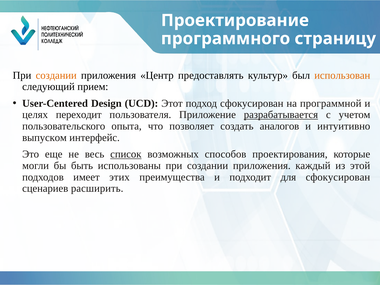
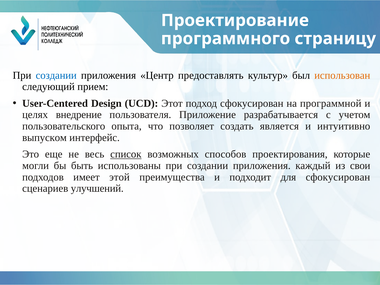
создании colour: orange -> blue (56, 75)
переходит: переходит -> внедрение (79, 115)
разрабатывается underline: present -> none (281, 115)
аналогов: аналогов -> является (279, 126)
этой: этой -> свои (360, 166)
этих: этих -> этой (119, 177)
расширить: расширить -> улучшений (97, 188)
